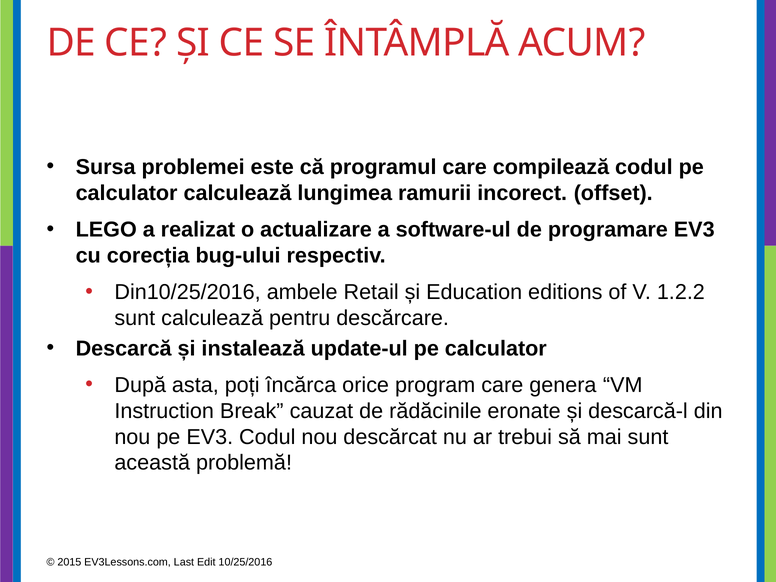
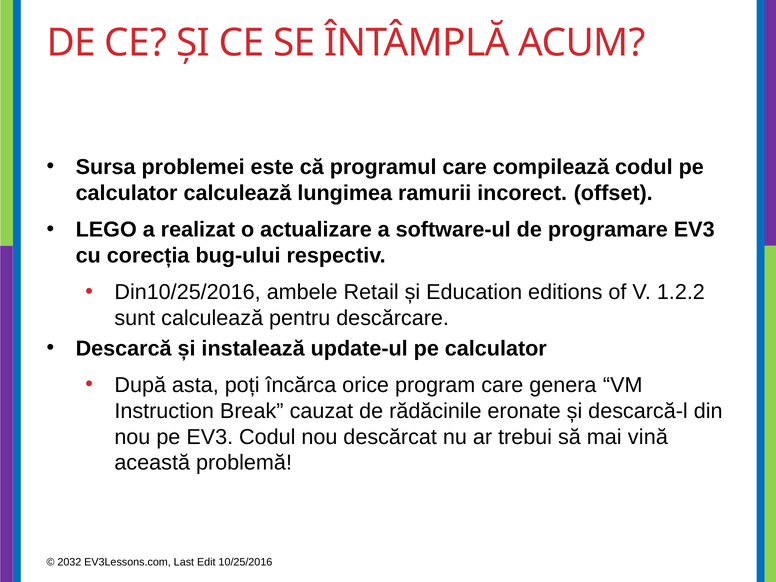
mai sunt: sunt -> vină (648, 437)
2015: 2015 -> 2032 (69, 562)
